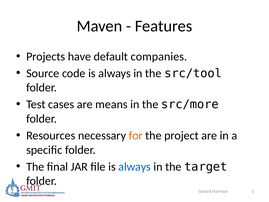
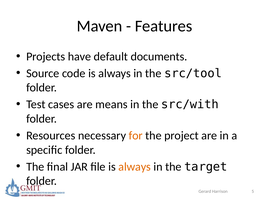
companies: companies -> documents (159, 56)
src/more: src/more -> src/with (190, 104)
always colour: blue -> orange (135, 166)
